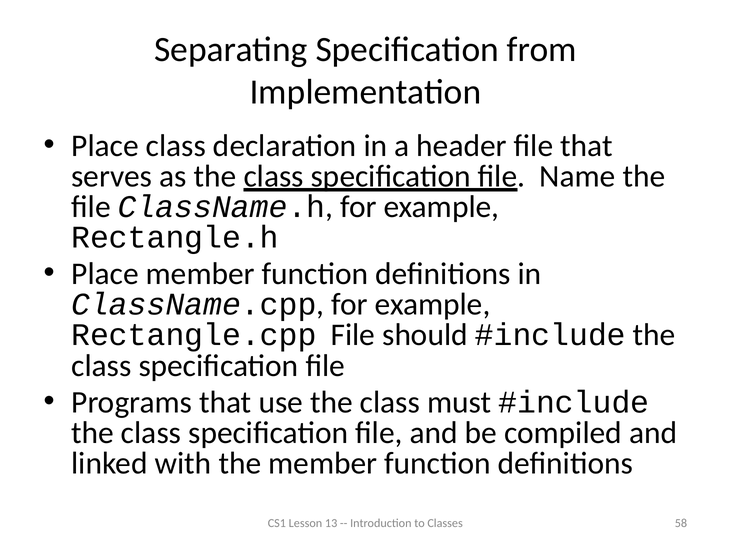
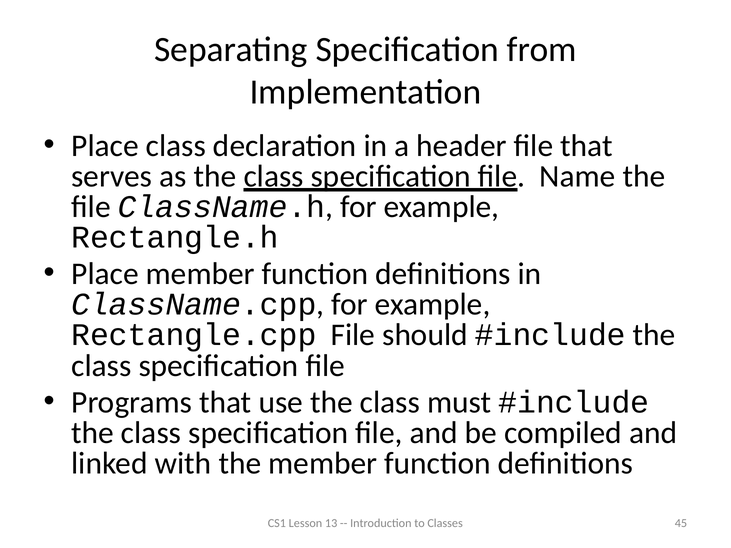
58: 58 -> 45 (681, 523)
